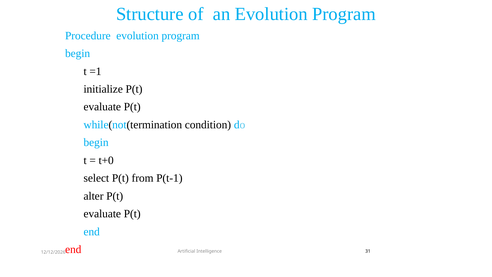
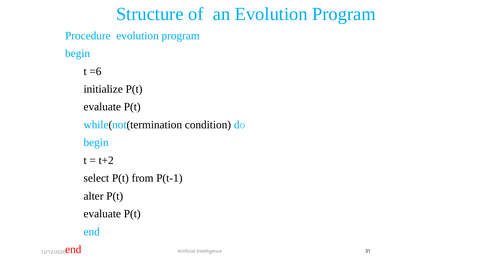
=1: =1 -> =6 (95, 71)
t+0: t+0 -> t+2 (106, 160)
